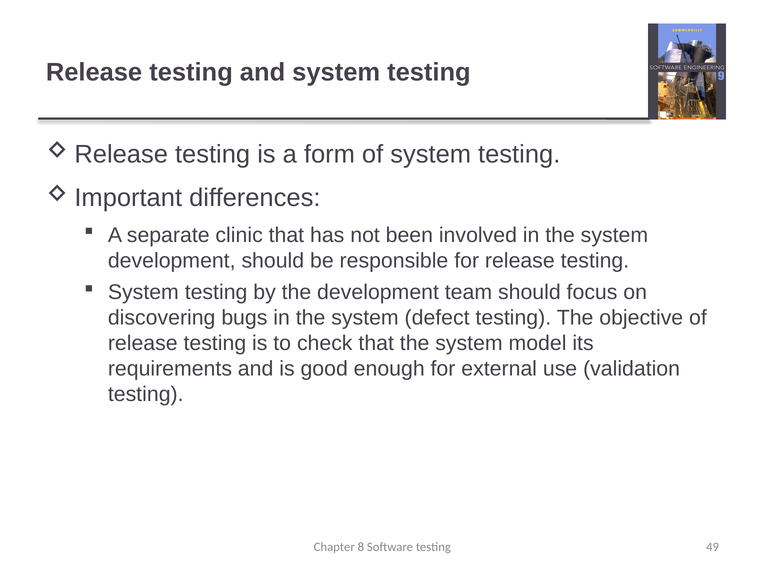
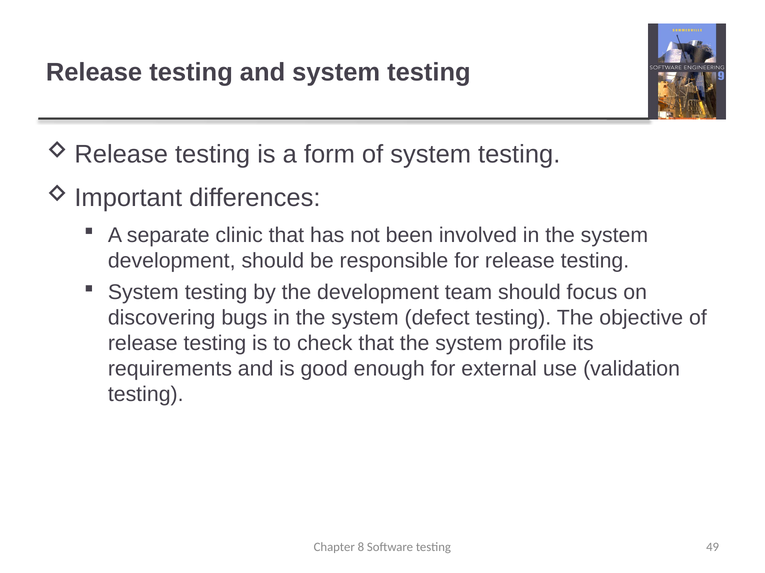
model: model -> profile (538, 344)
